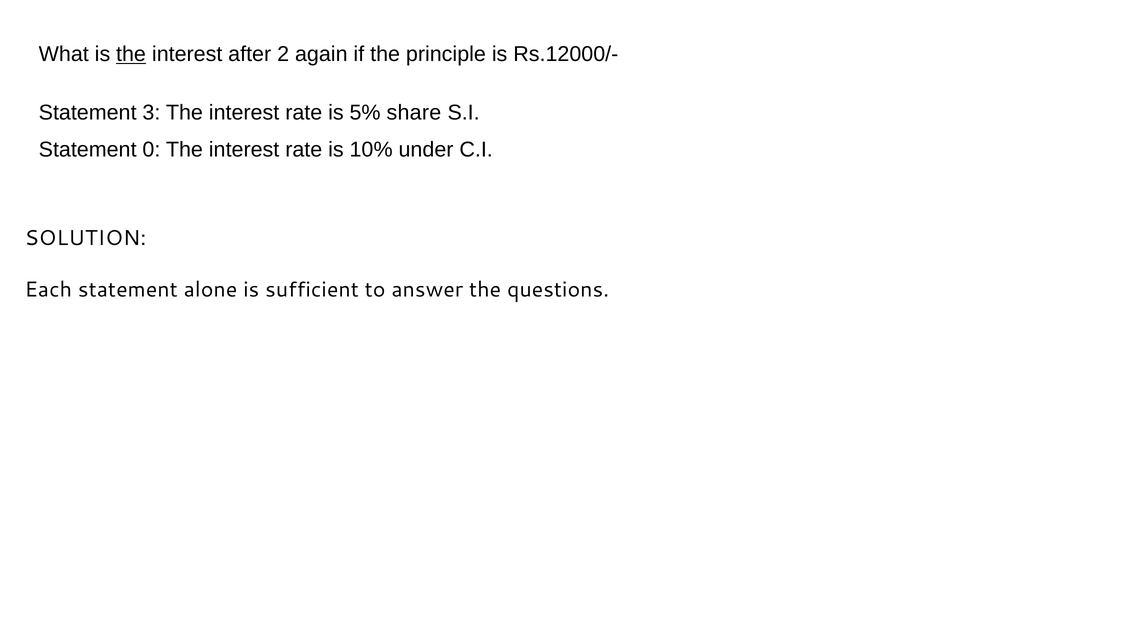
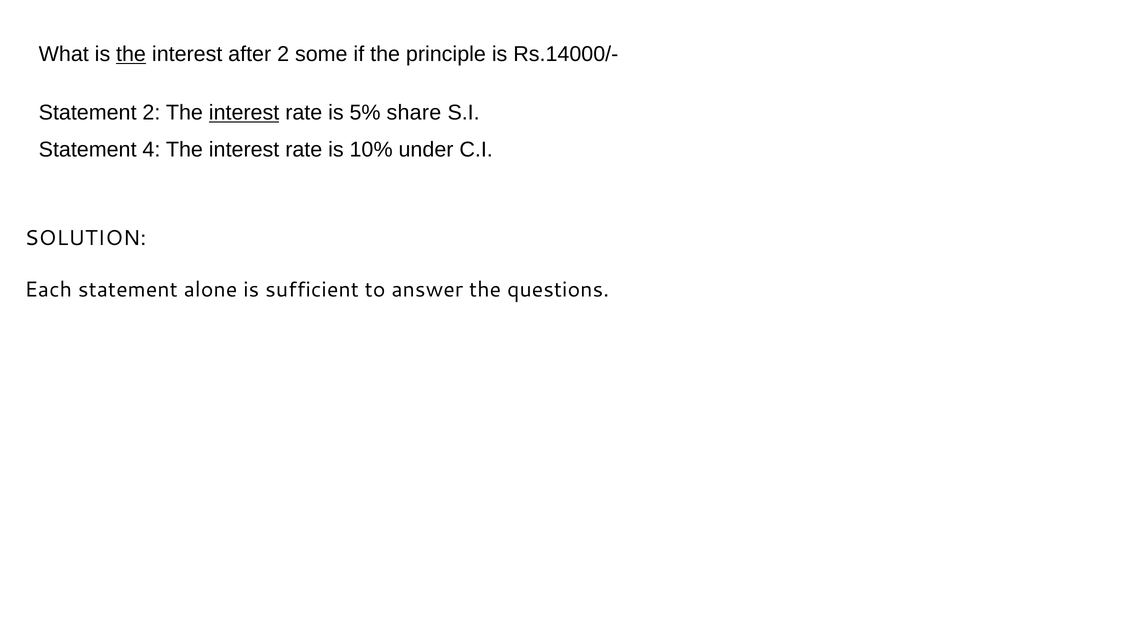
again: again -> some (321, 54)
Rs.12000/-: Rs.12000/- -> Rs.14000/- (566, 54)
Statement 3: 3 -> 2 (151, 113)
interest underline: none -> present (244, 113)
0: 0 -> 4 (151, 150)
